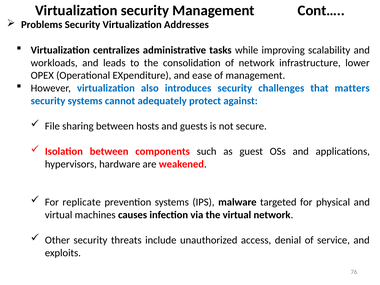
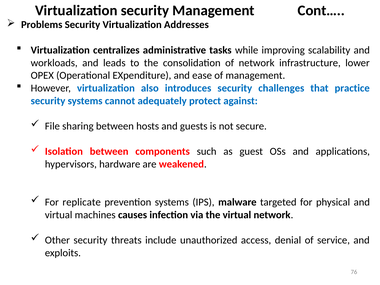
matters: matters -> practice (352, 88)
